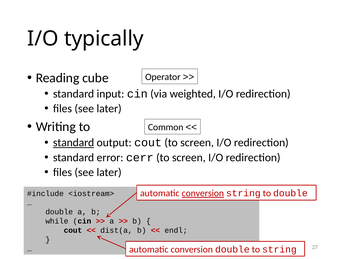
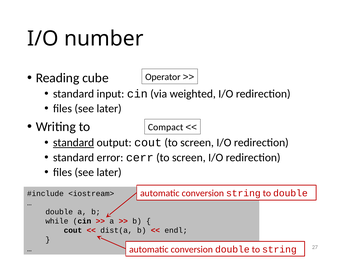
typically: typically -> number (104, 39)
Common: Common -> Compact (166, 127)
conversion underline: present -> none (203, 193)
